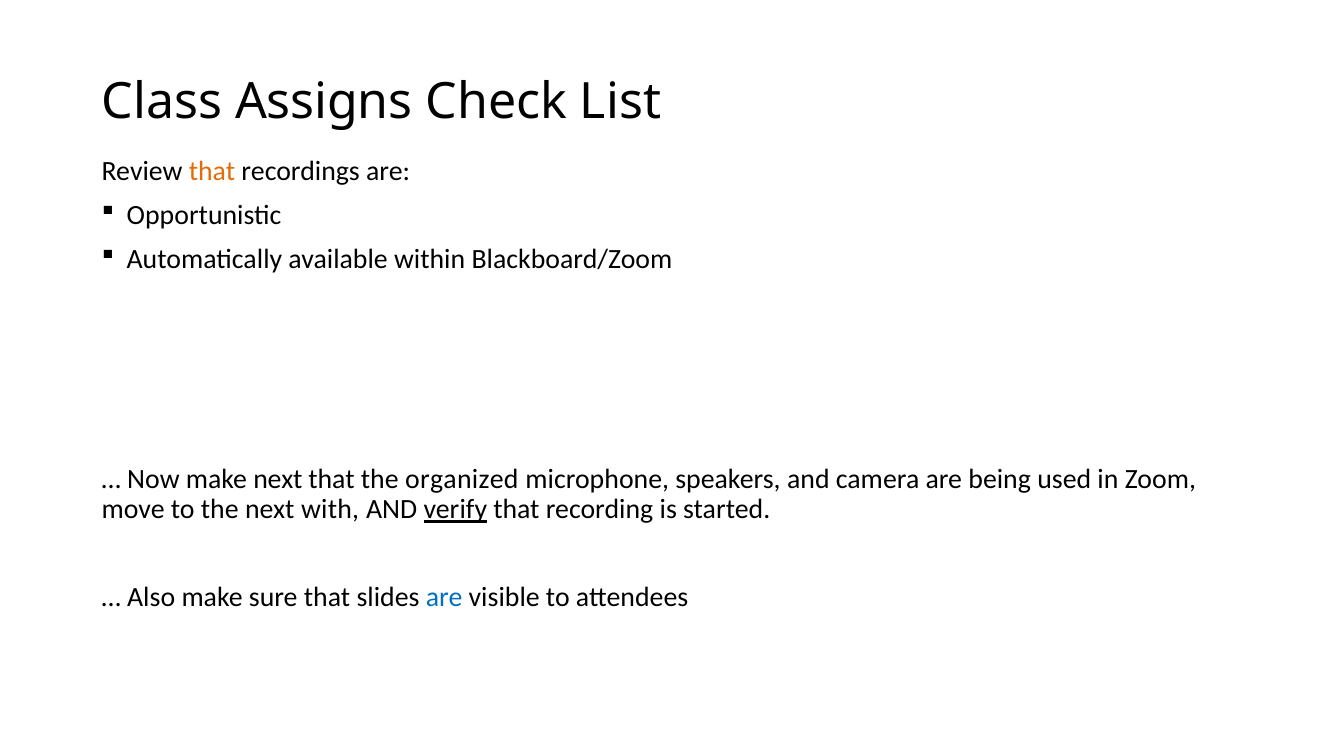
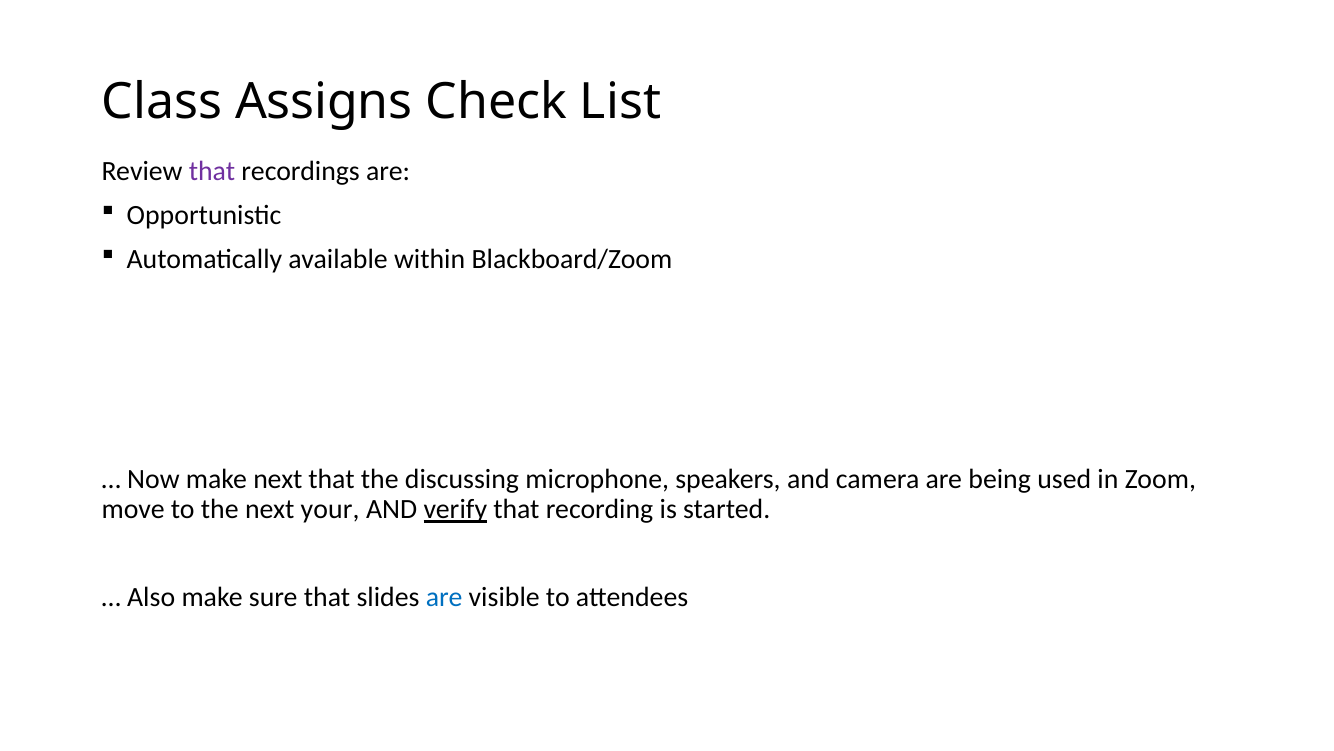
that colour: orange -> purple (212, 171)
organized: organized -> discussing (462, 479)
with: with -> your (330, 509)
